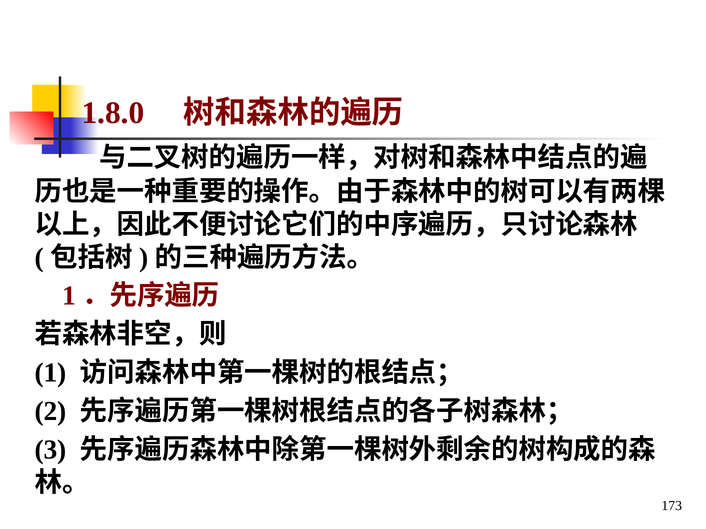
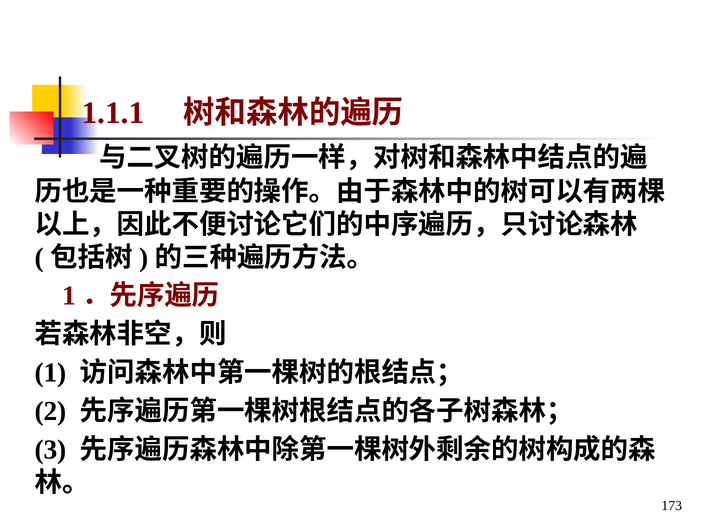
1.8.0: 1.8.0 -> 1.1.1 (113, 113)
